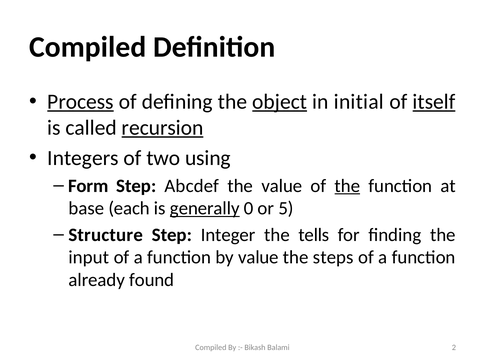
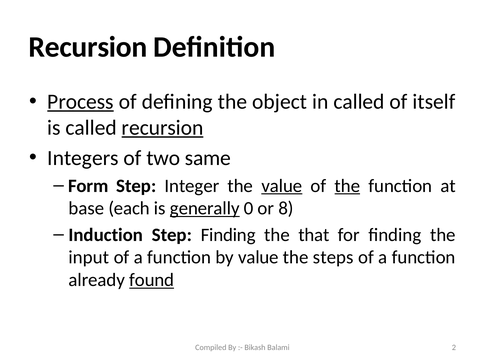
Compiled: Compiled -> Recursion (88, 47)
object underline: present -> none (280, 102)
in initial: initial -> called (359, 102)
itself underline: present -> none (434, 102)
using: using -> same (208, 158)
Abcdef: Abcdef -> Integer (192, 186)
value underline: none -> present (282, 186)
5: 5 -> 8 (286, 208)
Structure: Structure -> Induction (106, 235)
Step Integer: Integer -> Finding (228, 235)
tells: tells -> that (314, 235)
found underline: none -> present (152, 280)
